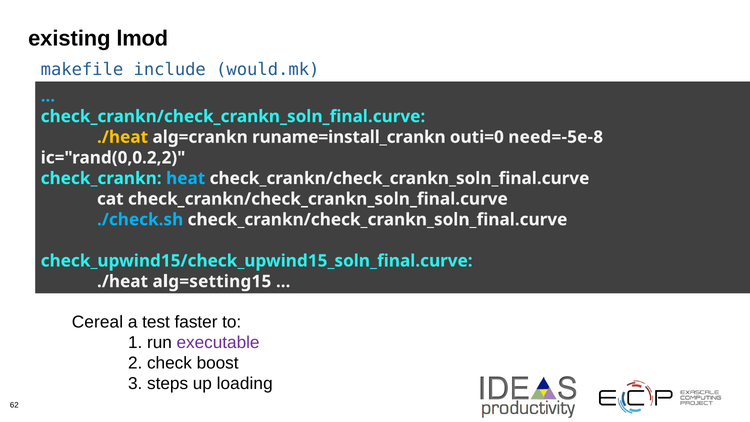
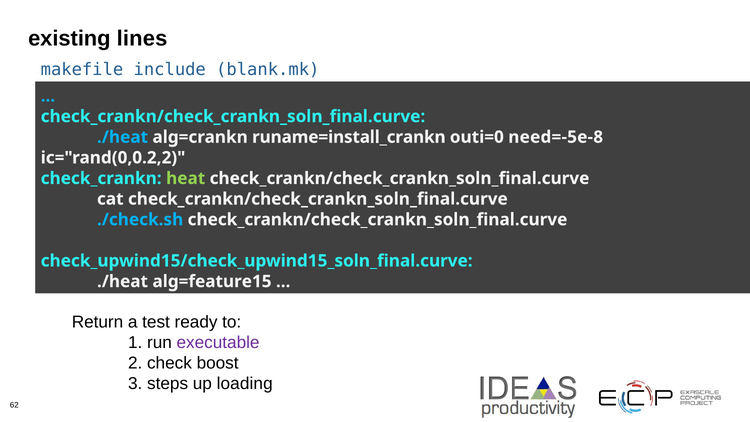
lmod: lmod -> lines (142, 39)
would.mk: would.mk -> blank.mk (268, 70)
./heat colour: yellow -> light blue (123, 137)
heat colour: light blue -> light green (186, 178)
alg=setting15: alg=setting15 -> alg=feature15 (212, 281)
Cereal: Cereal -> Return (98, 322)
faster: faster -> ready (196, 322)
